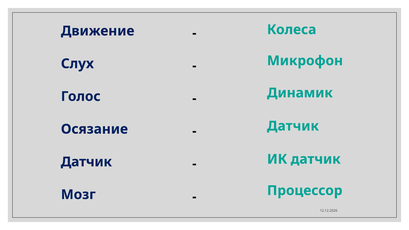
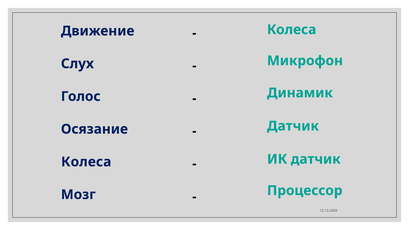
Датчик: Датчик -> Колеса (86, 162)
